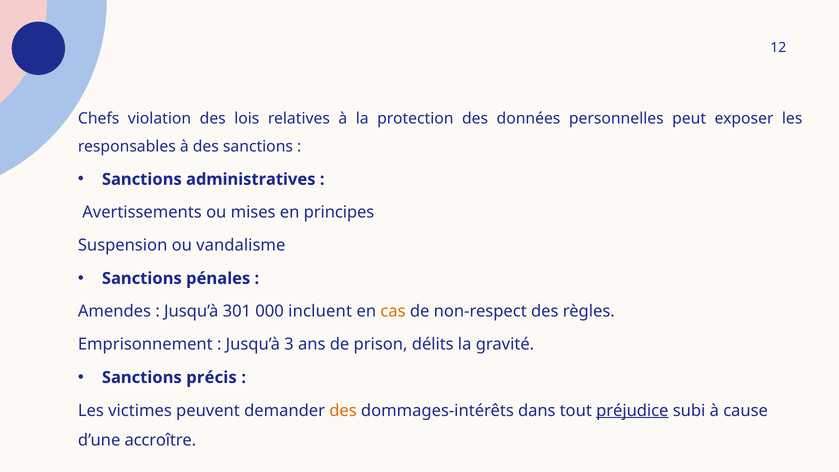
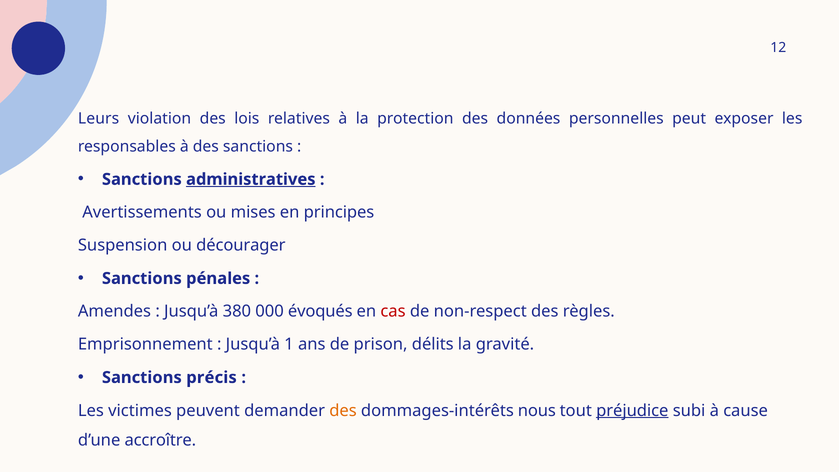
Chefs: Chefs -> Leurs (99, 118)
administratives underline: none -> present (251, 179)
vandalisme: vandalisme -> décourager (241, 245)
301: 301 -> 380 (237, 311)
incluent: incluent -> évoqués (320, 311)
cas colour: orange -> red (393, 311)
3: 3 -> 1 (289, 344)
dans: dans -> nous (537, 410)
